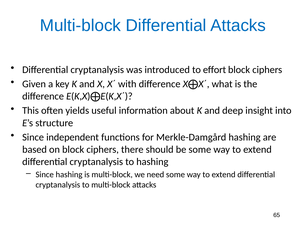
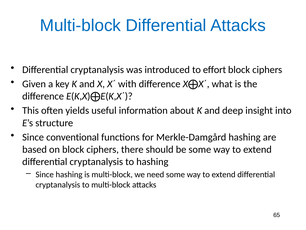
independent: independent -> conventional (73, 137)
